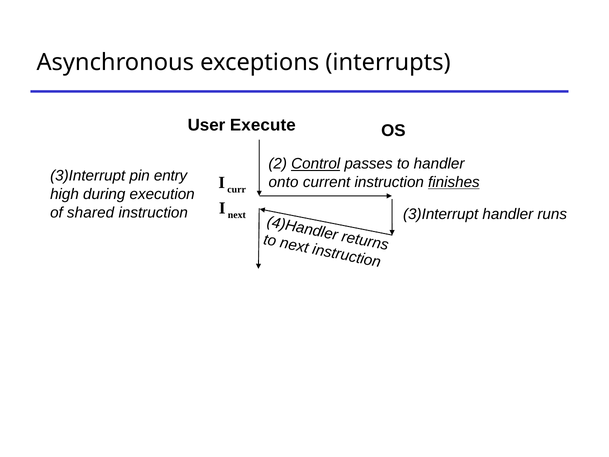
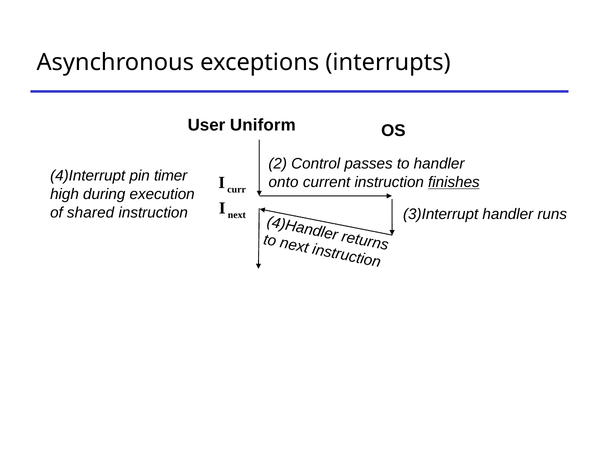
Execute: Execute -> Uniform (263, 125)
Control underline: present -> none (316, 164)
3)Interrupt: 3)Interrupt -> 4)Interrupt (88, 176)
entry: entry -> timer (171, 176)
